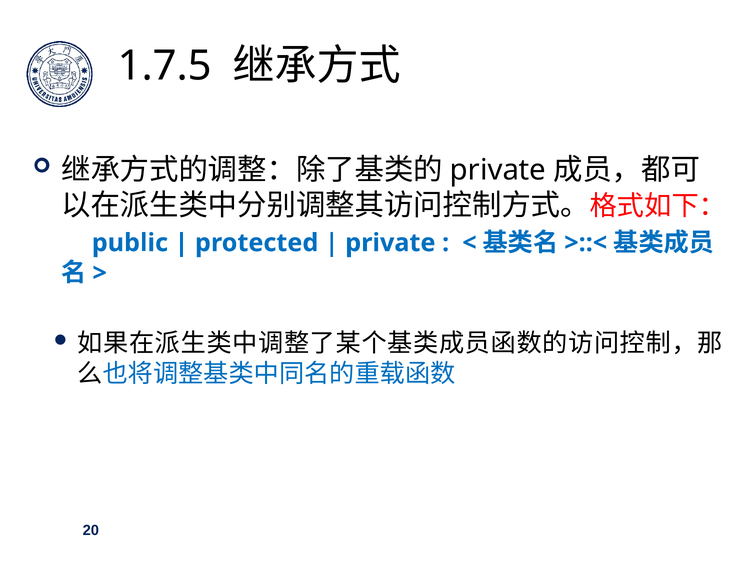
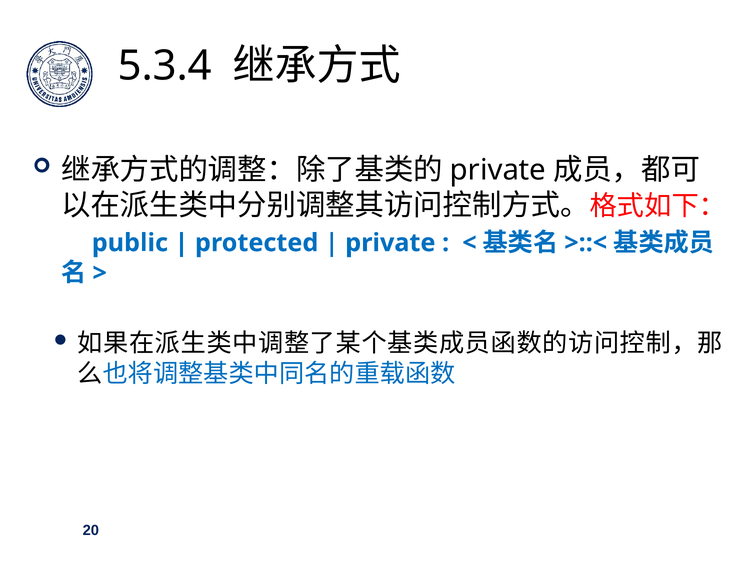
1.7.5: 1.7.5 -> 5.3.4 (165, 66)
